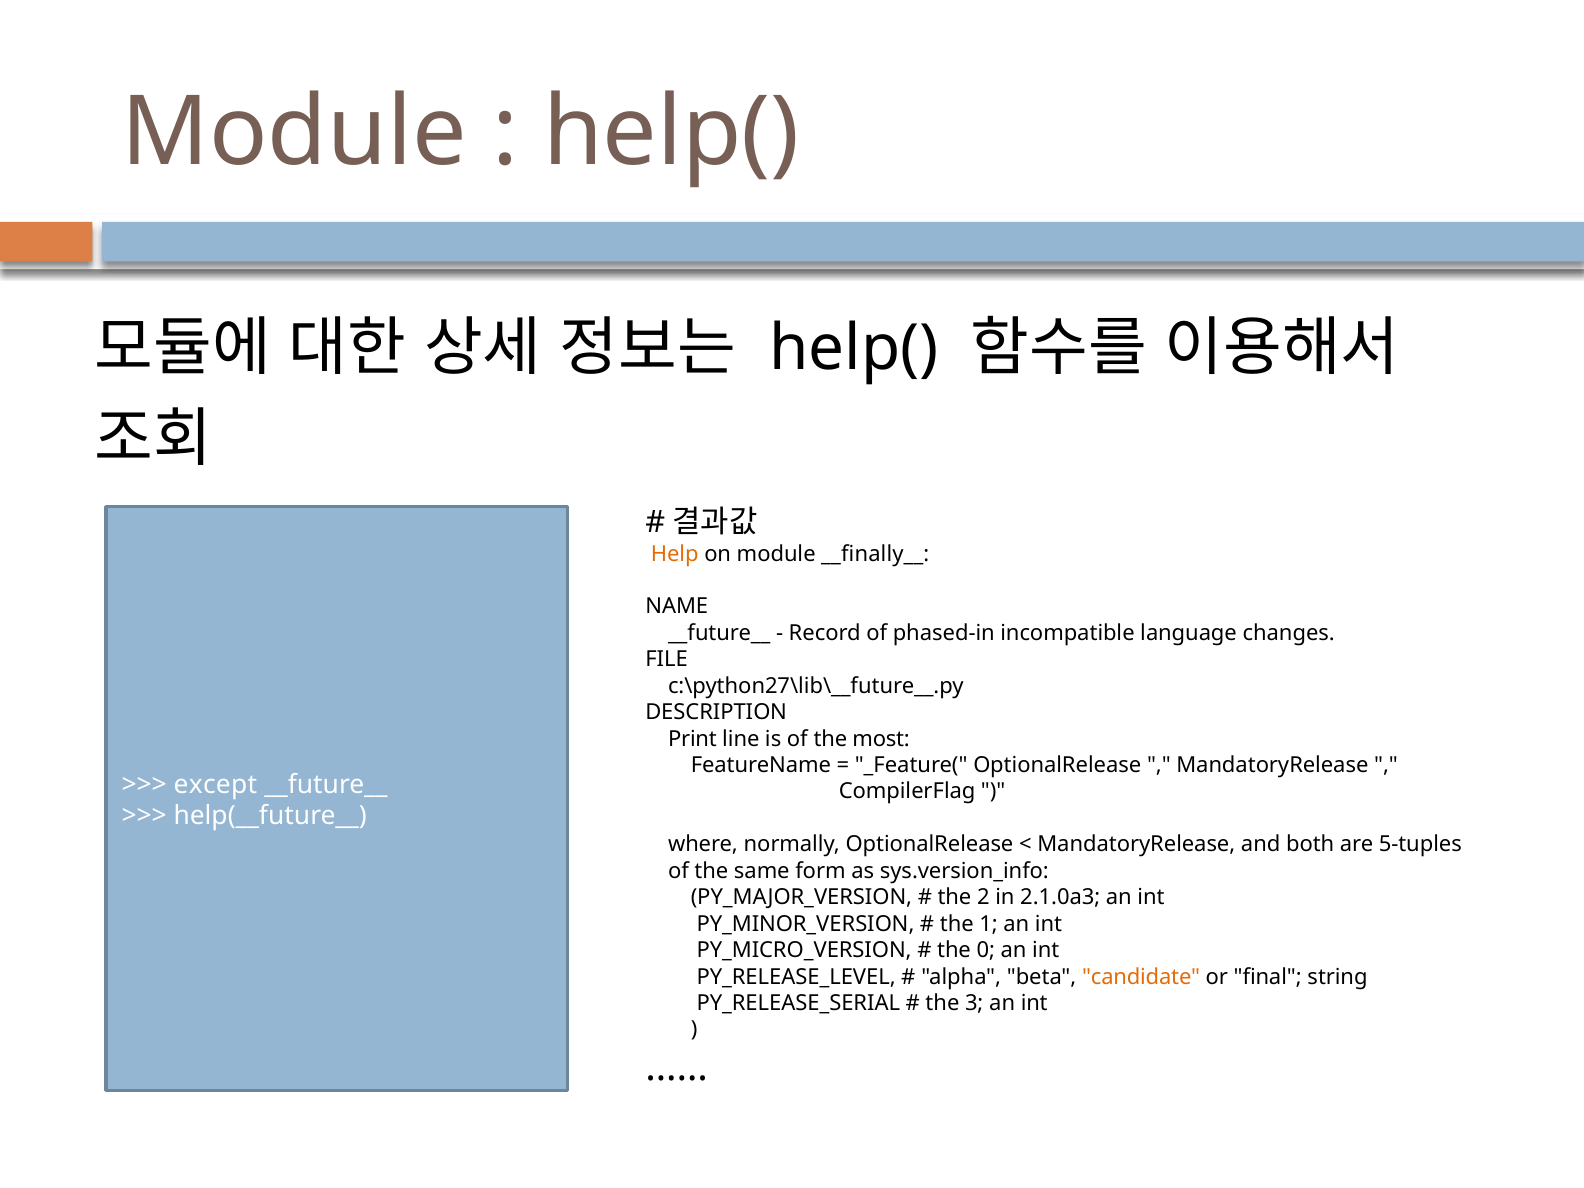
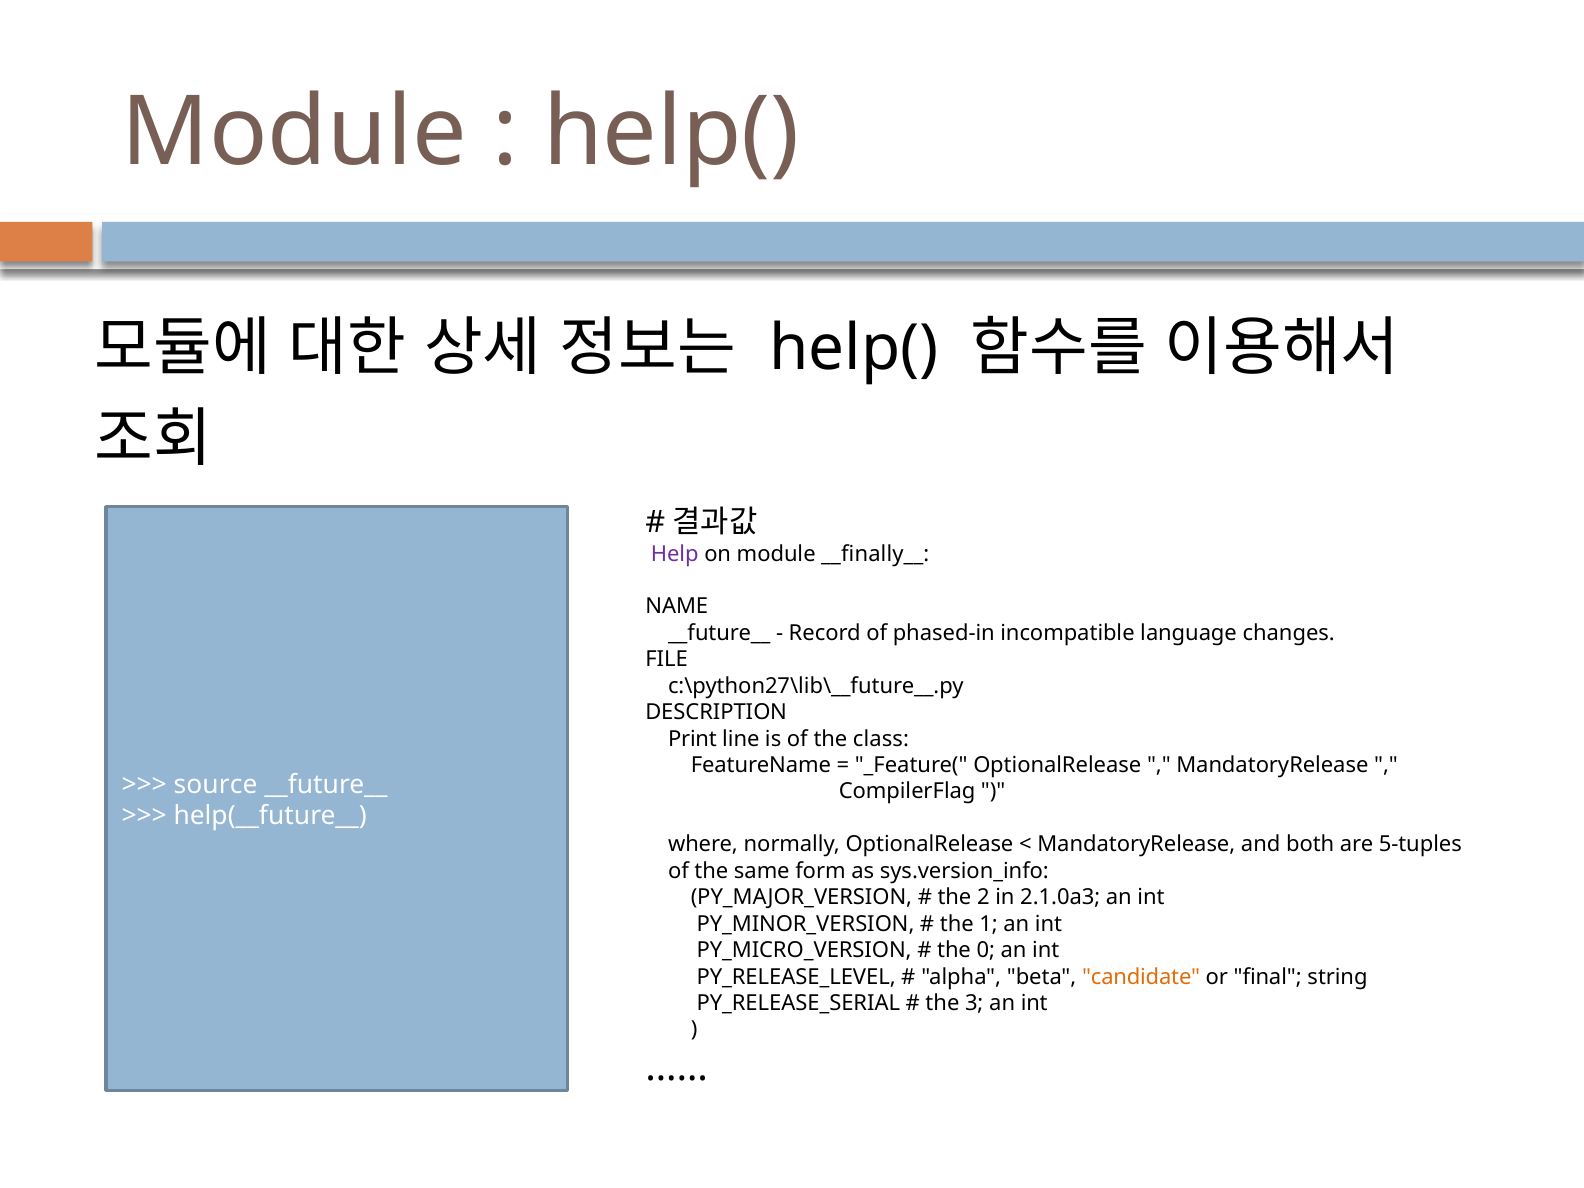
Help colour: orange -> purple (675, 554)
most: most -> class (881, 739)
except: except -> source (215, 784)
